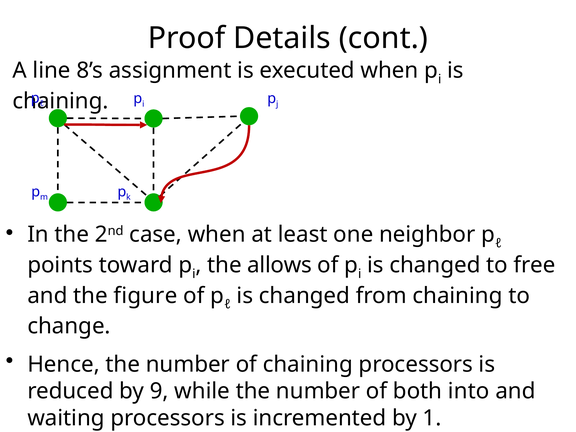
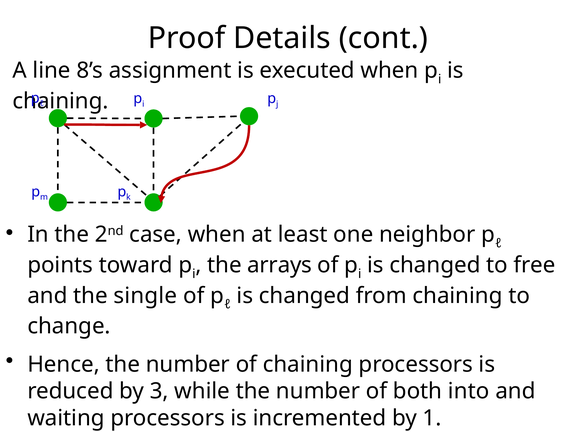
allows: allows -> arrays (280, 265)
figure: figure -> single (145, 296)
9: 9 -> 3 (159, 391)
